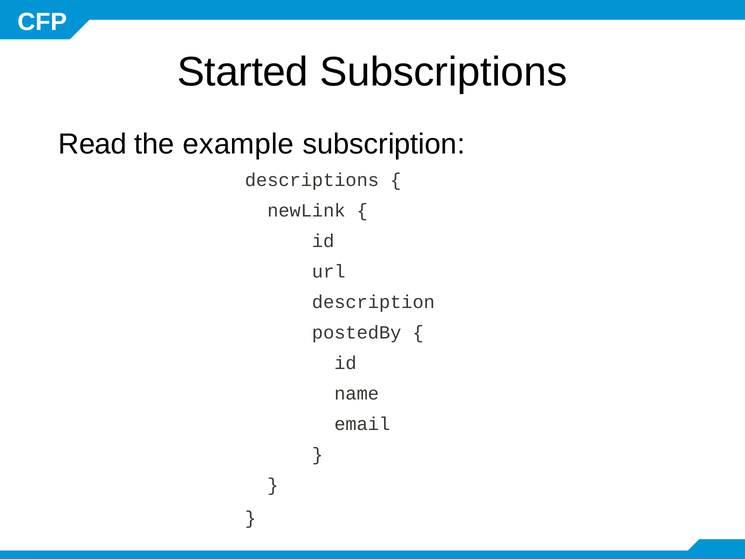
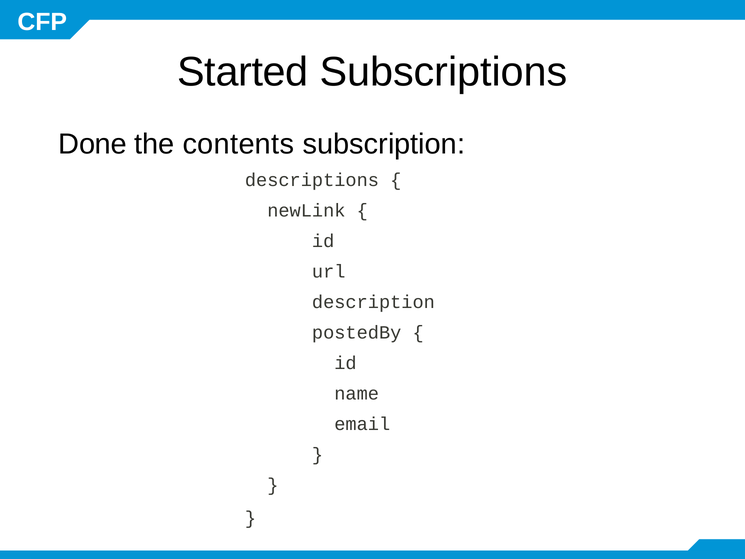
Read: Read -> Done (93, 144)
example: example -> contents (238, 144)
